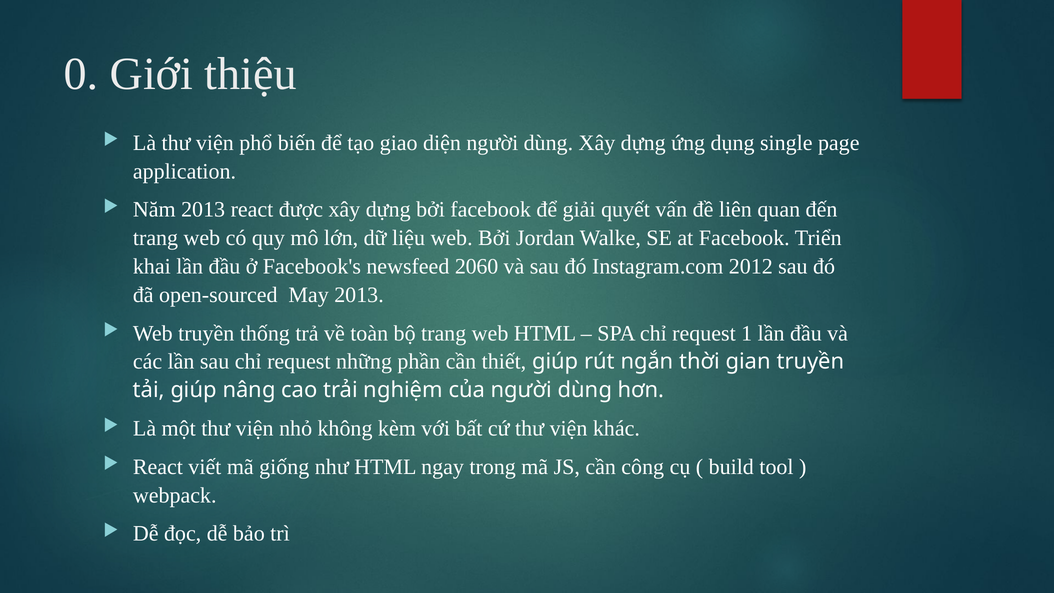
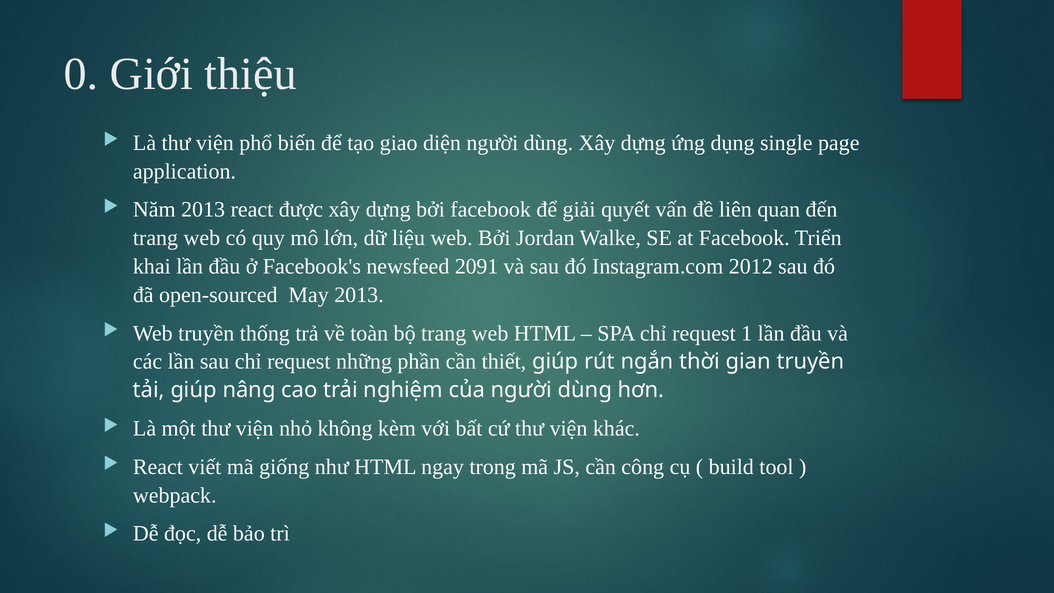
2060: 2060 -> 2091 (477, 266)
